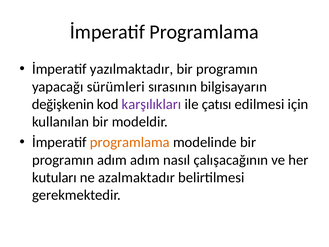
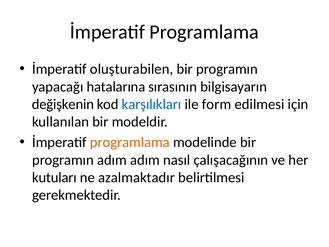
yazılmaktadır: yazılmaktadır -> oluşturabilen (132, 69)
sürümleri: sürümleri -> hatalarına (116, 87)
karşılıkları colour: purple -> blue (152, 104)
çatısı: çatısı -> form (217, 104)
